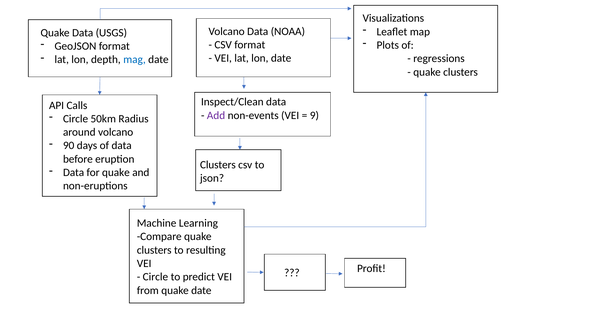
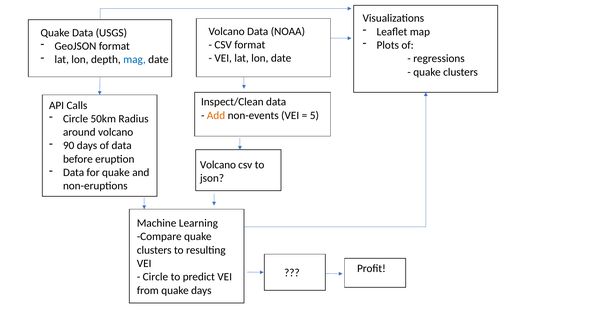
Add colour: purple -> orange (216, 115)
9: 9 -> 5 (314, 115)
Clusters: Clusters -> Volcano (218, 165)
quake date: date -> days (201, 290)
